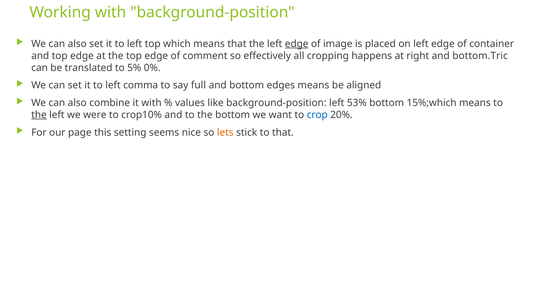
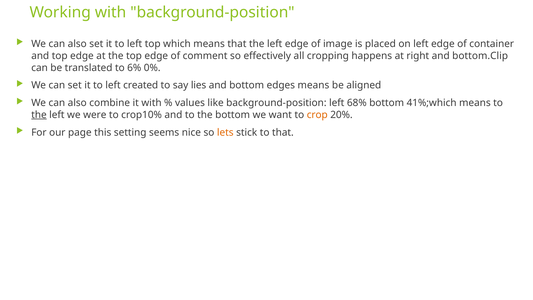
edge underline: present -> none (297, 44)
bottom.Tric: bottom.Tric -> bottom.Clip (480, 56)
5%: 5% -> 6% (134, 68)
comma: comma -> created (141, 85)
full: full -> lies (199, 85)
53%: 53% -> 68% (357, 103)
15%;which: 15%;which -> 41%;which (432, 103)
crop colour: blue -> orange (317, 115)
